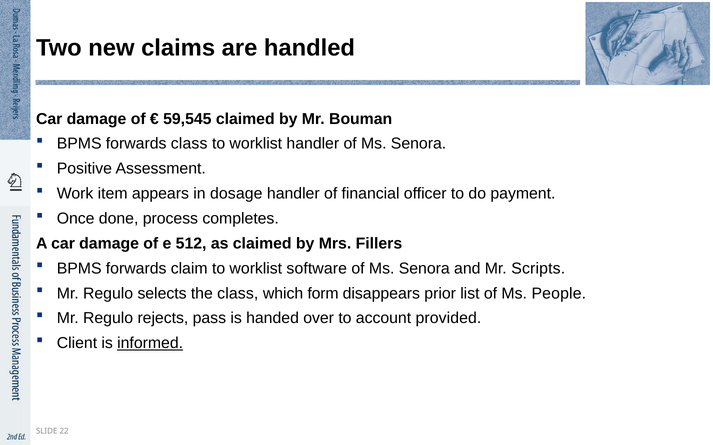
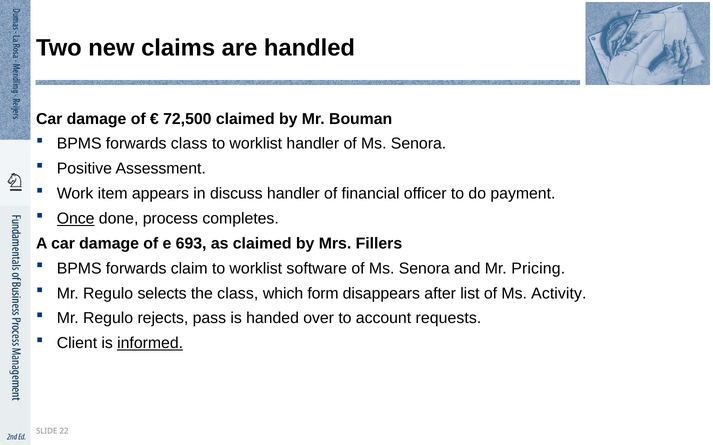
59,545: 59,545 -> 72,500 (187, 119)
dosage: dosage -> discuss (236, 194)
Once underline: none -> present (76, 219)
512: 512 -> 693 (191, 244)
Scripts: Scripts -> Pricing (538, 269)
prior: prior -> after (440, 294)
People: People -> Activity (559, 294)
provided: provided -> requests (448, 319)
